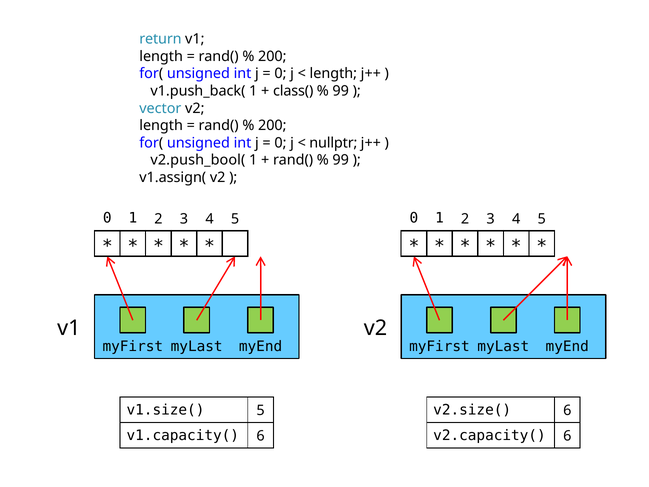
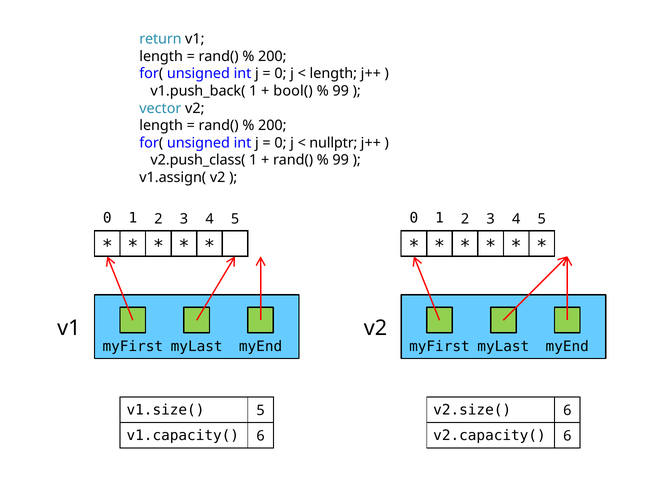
class(: class( -> bool( (293, 91)
v2.push_bool(: v2.push_bool( -> v2.push_class( (198, 160)
